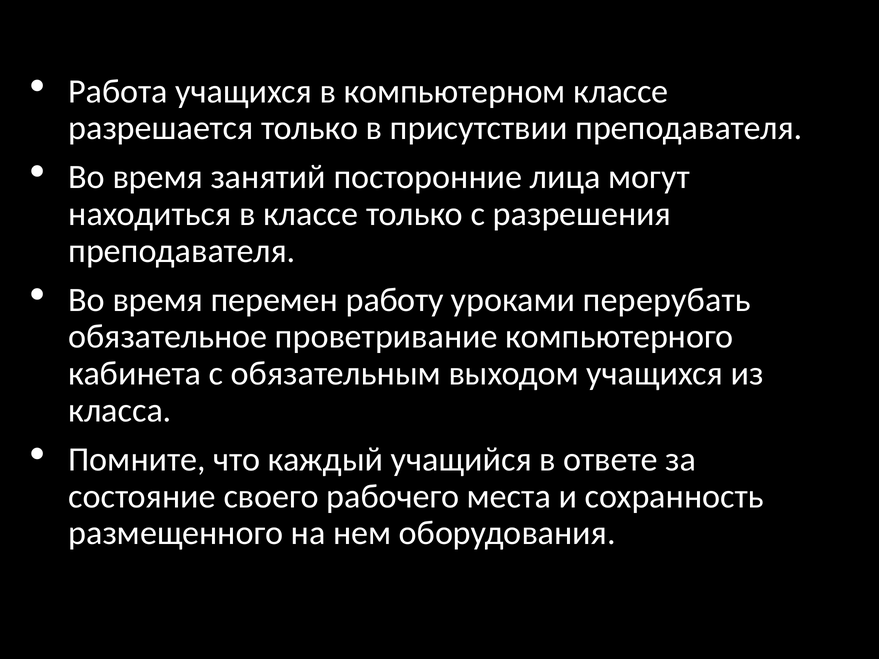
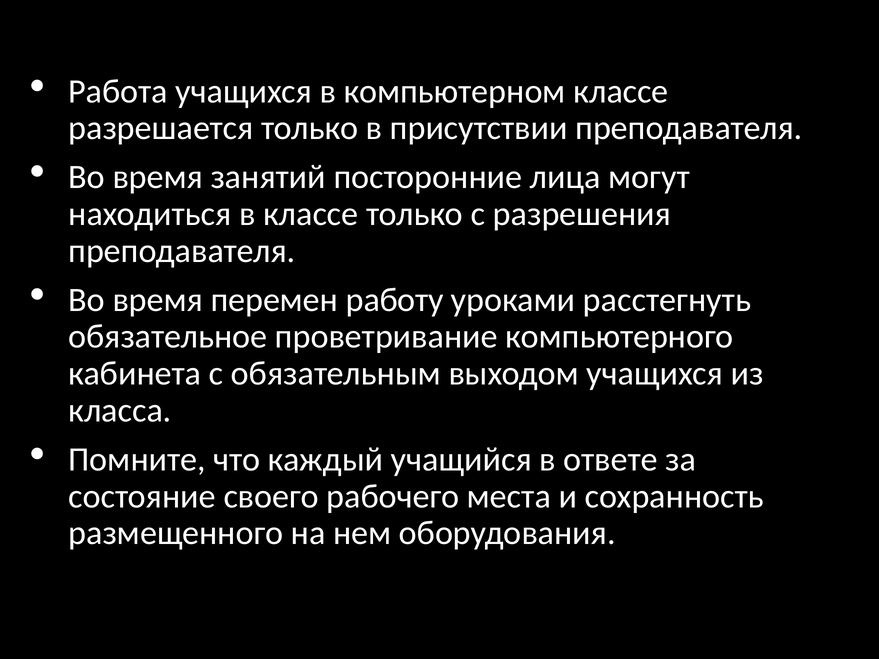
перерубать: перерубать -> расстегнуть (667, 300)
